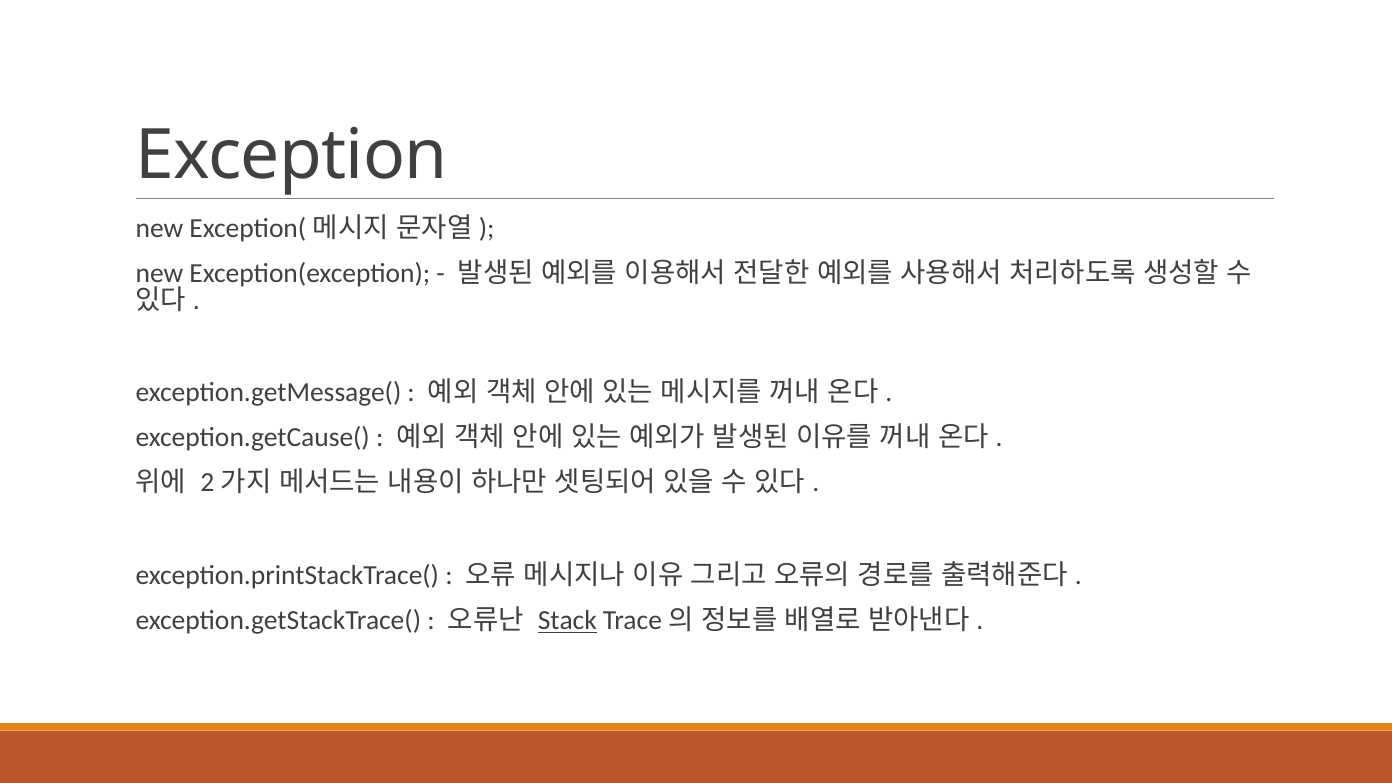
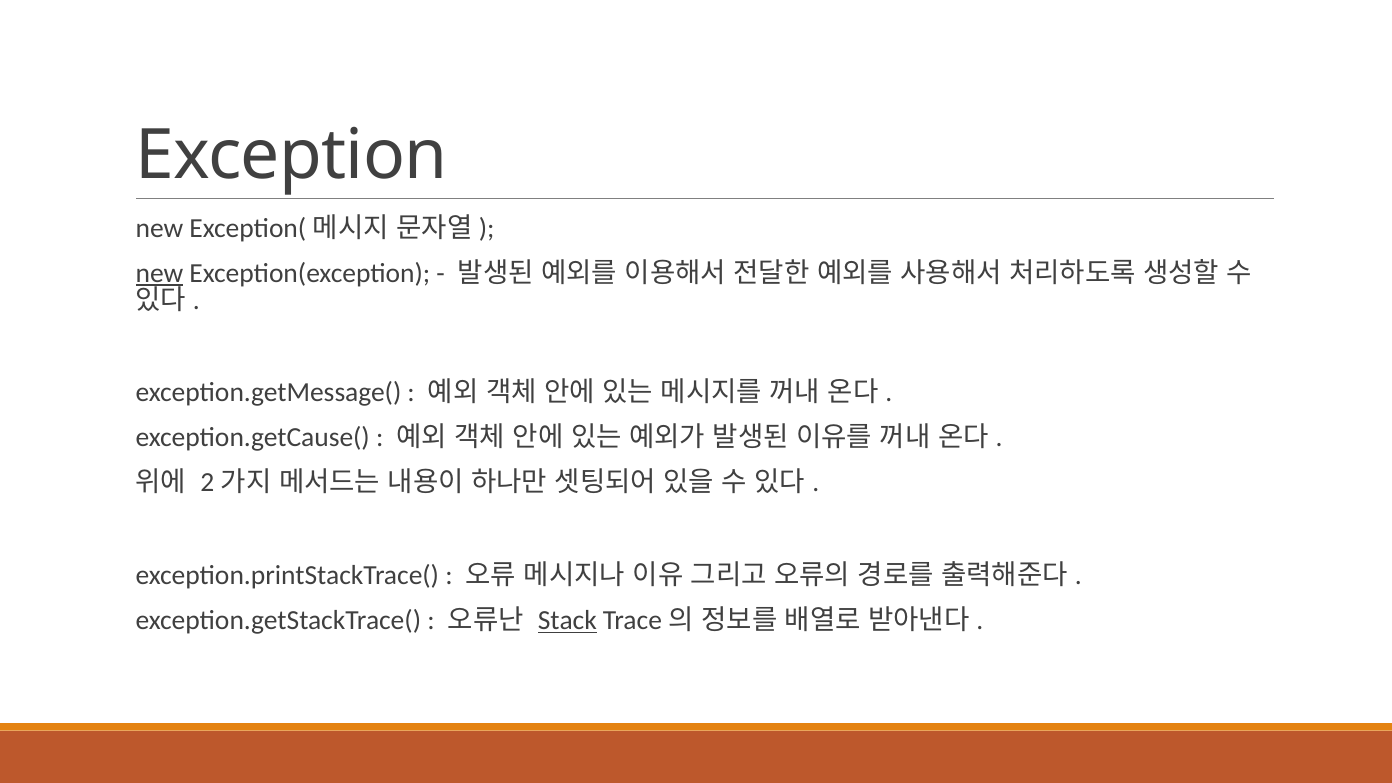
new underline: none -> present (160, 273)
